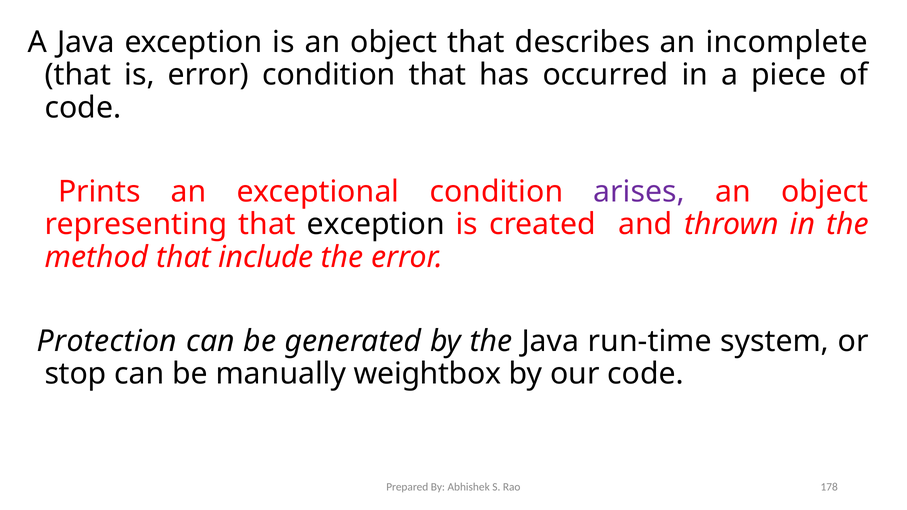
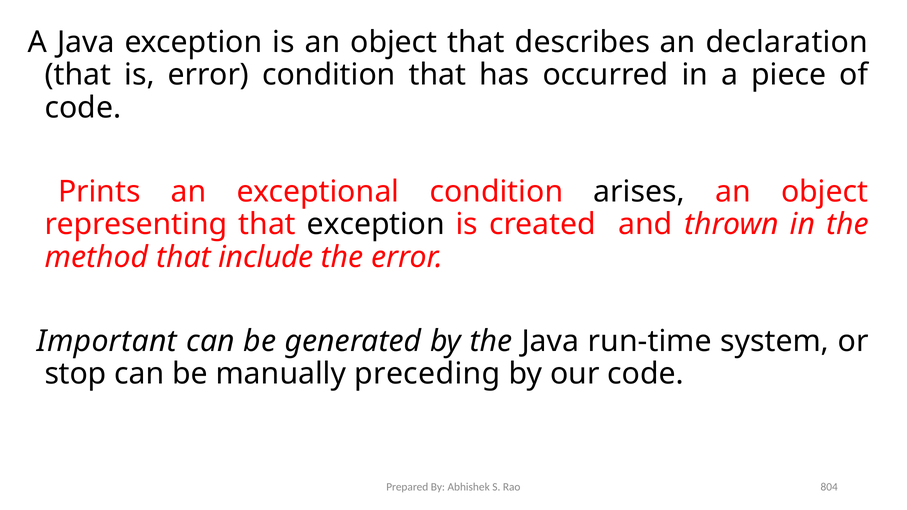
incomplete: incomplete -> declaration (787, 42)
arises colour: purple -> black (639, 192)
Protection: Protection -> Important (107, 341)
weightbox: weightbox -> preceding (427, 374)
178: 178 -> 804 (829, 487)
